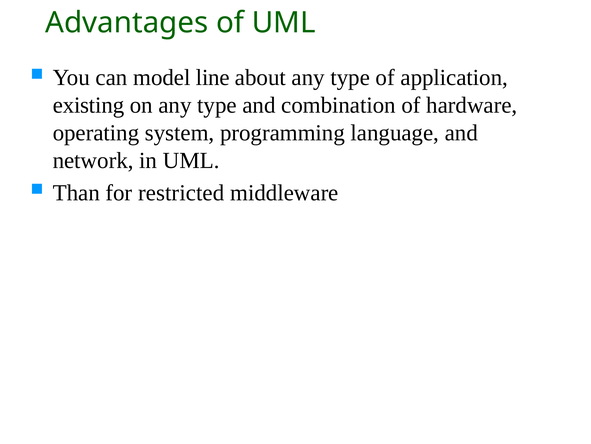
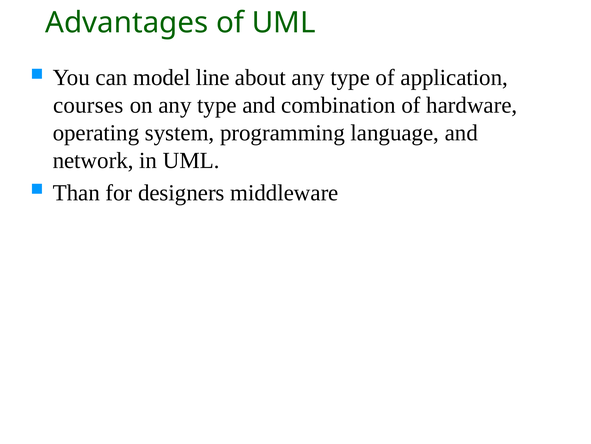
existing: existing -> courses (88, 105)
restricted: restricted -> designers (181, 192)
